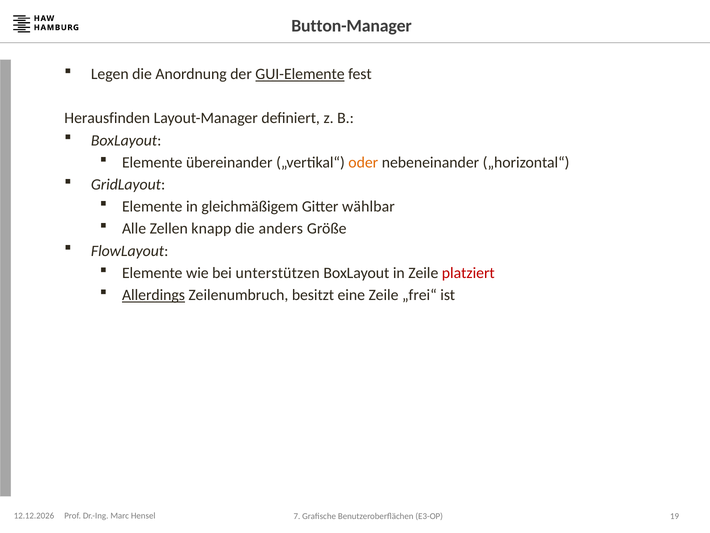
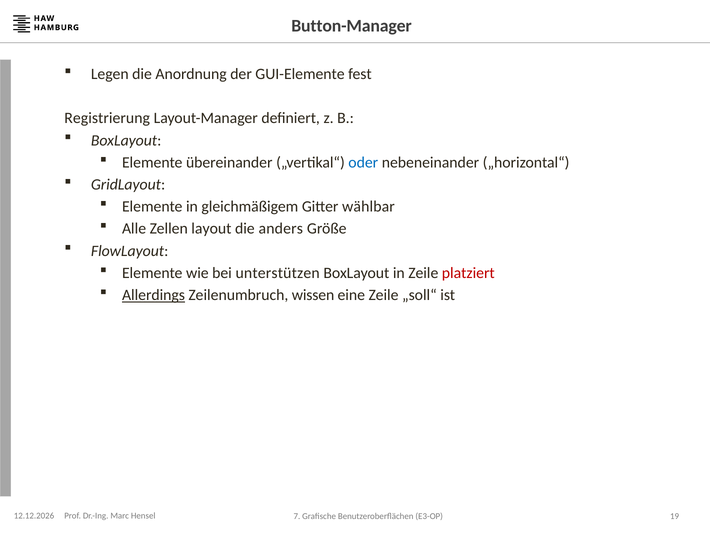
GUI-Elemente underline: present -> none (300, 74)
Herausfinden: Herausfinden -> Registrierung (107, 118)
oder colour: orange -> blue (363, 162)
knapp: knapp -> layout (211, 229)
besitzt: besitzt -> wissen (313, 295)
„frei“: „frei“ -> „soll“ (419, 295)
